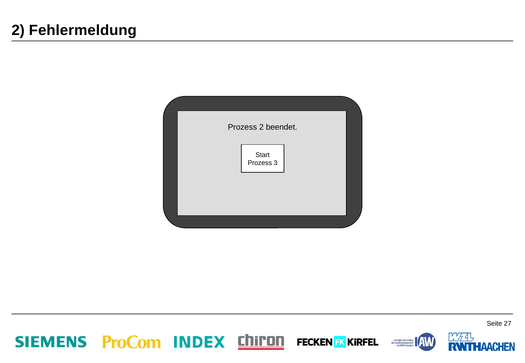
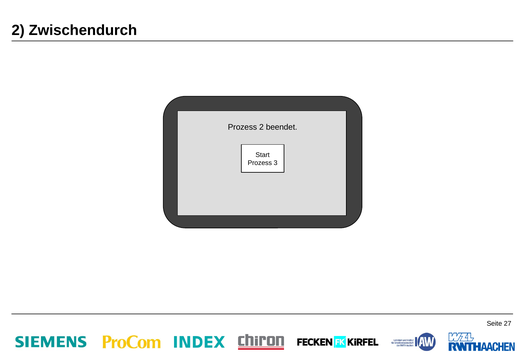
Fehlermeldung: Fehlermeldung -> Zwischendurch (83, 30)
